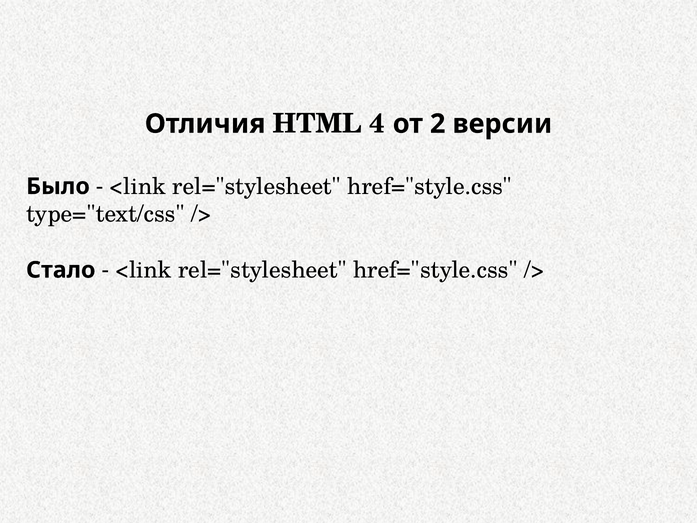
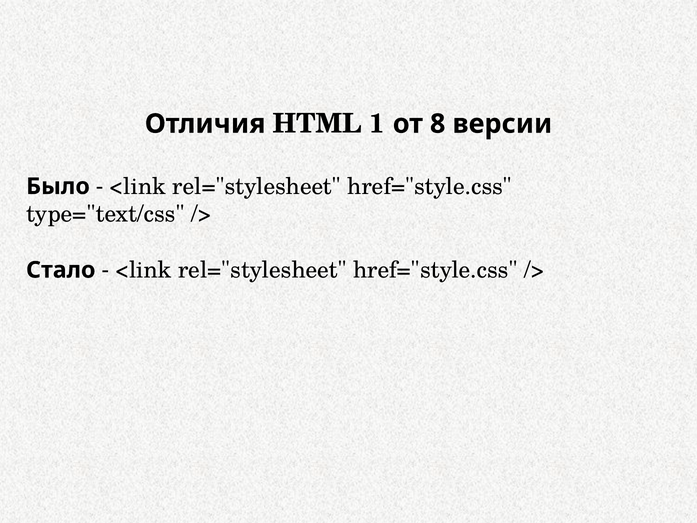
4: 4 -> 1 (377, 124)
2: 2 -> 8 (438, 124)
